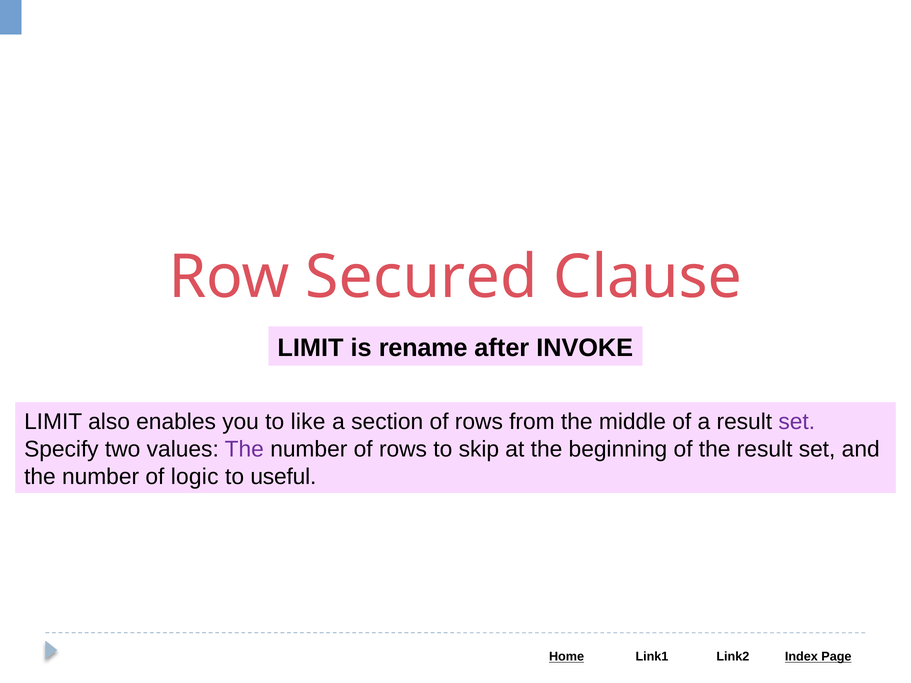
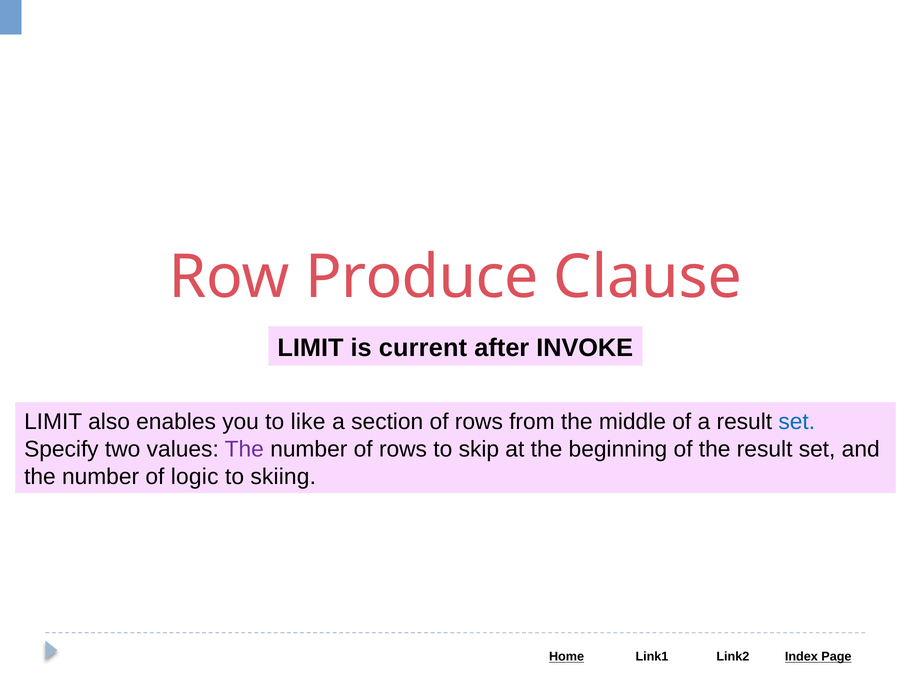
Secured: Secured -> Produce (422, 277)
rename: rename -> current (423, 348)
set colour: purple -> blue (797, 422)
useful: useful -> skiing (283, 477)
